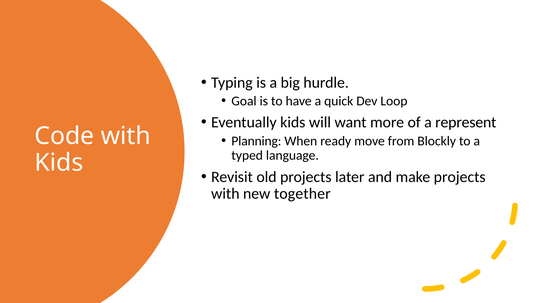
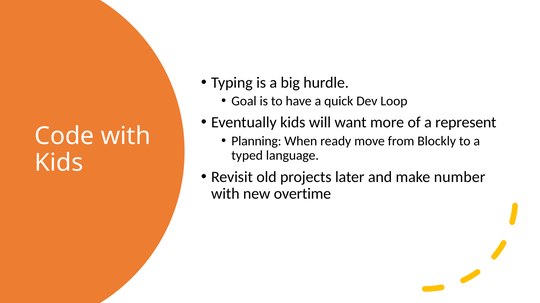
make projects: projects -> number (460, 177)
together: together -> overtime (302, 194)
